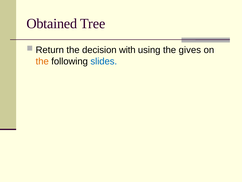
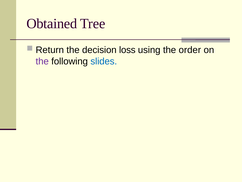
with: with -> loss (127, 50)
gives: gives -> order (190, 50)
the colour: orange -> purple (42, 61)
